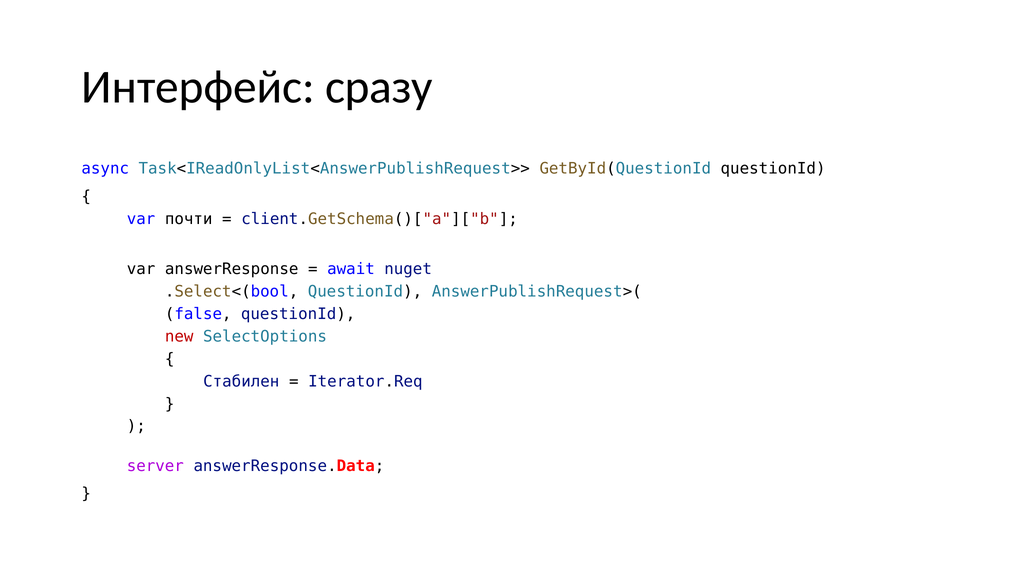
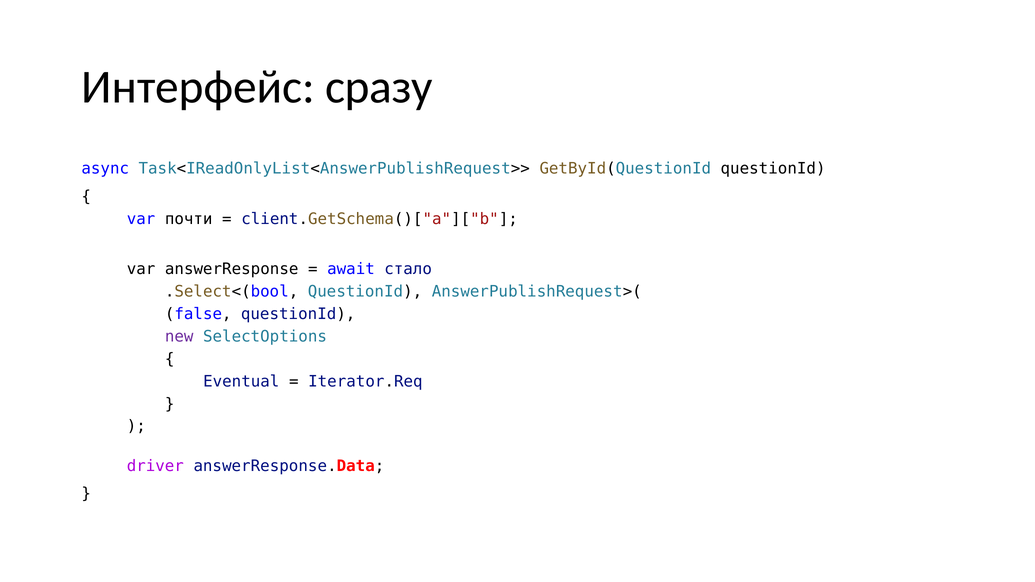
nuget: nuget -> стало (408, 269)
new colour: red -> purple (179, 337)
Стабилен: Стабилен -> Eventual (241, 382)
server: server -> driver (155, 466)
